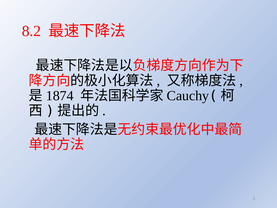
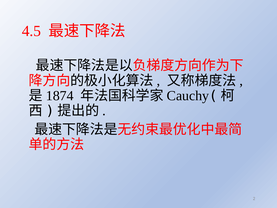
8.2: 8.2 -> 4.5 (31, 31)
